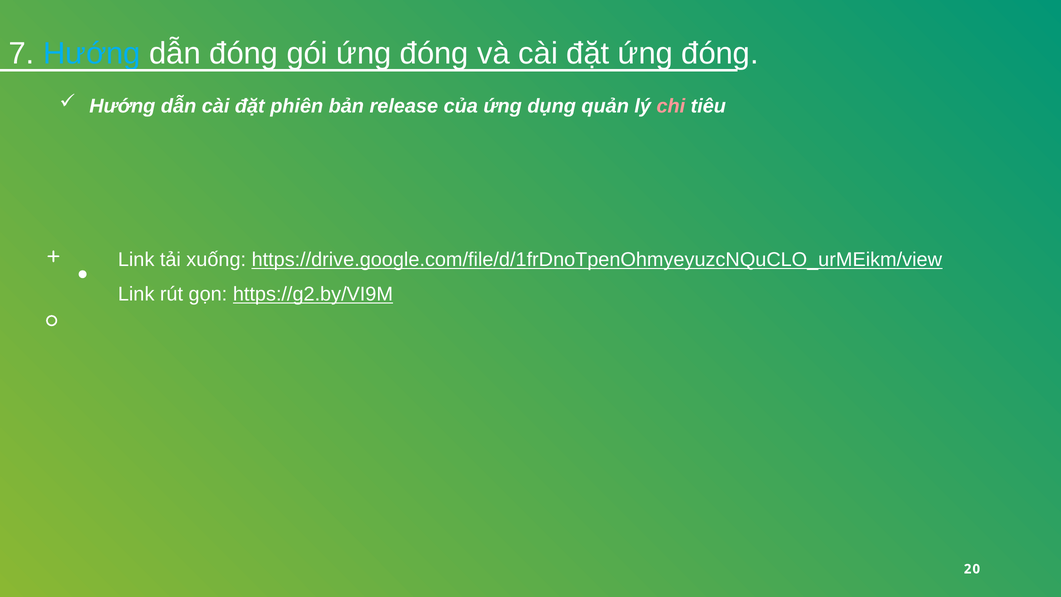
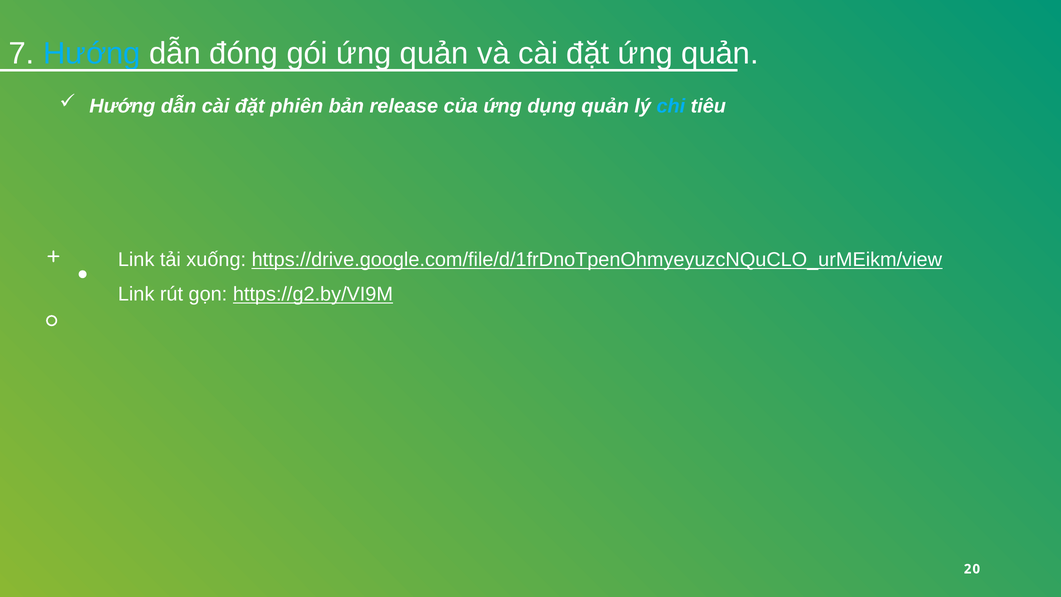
gói ứng đóng: đóng -> quản (434, 53)
đặt ứng đóng: đóng -> quản (720, 53)
chi colour: pink -> light blue (671, 106)
